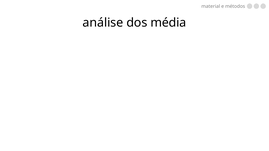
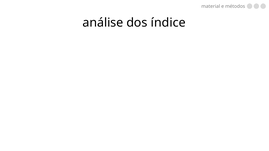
média: média -> índice (168, 23)
